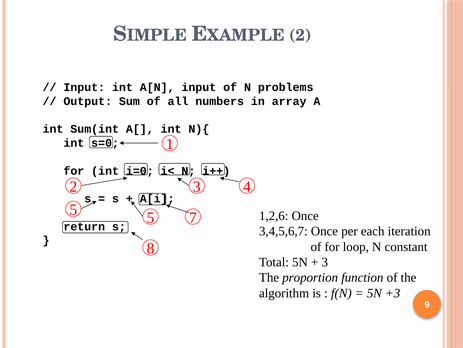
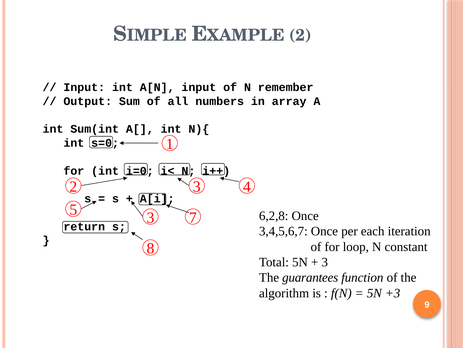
problems: problems -> remember (286, 87)
5 5: 5 -> 3 (150, 217)
1,2,6: 1,2,6 -> 6,2,8 (274, 215)
proportion: proportion -> guarantees (310, 277)
